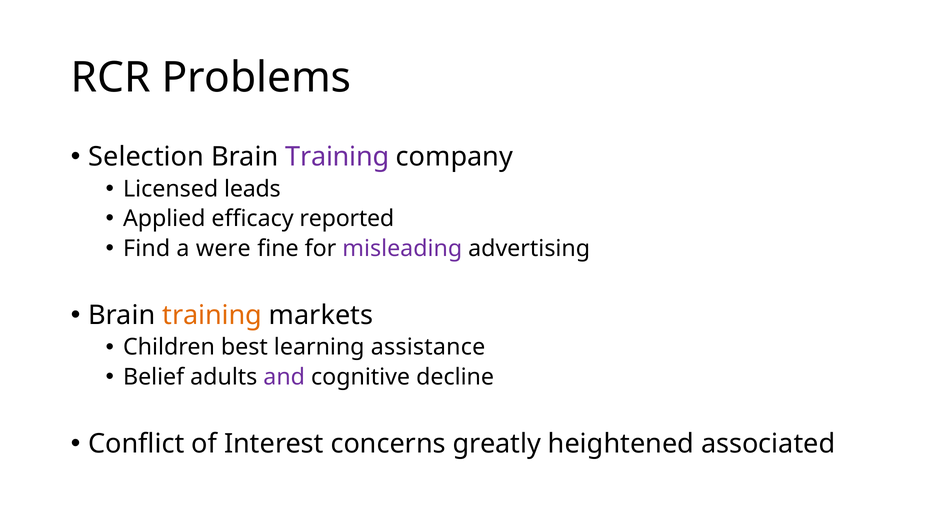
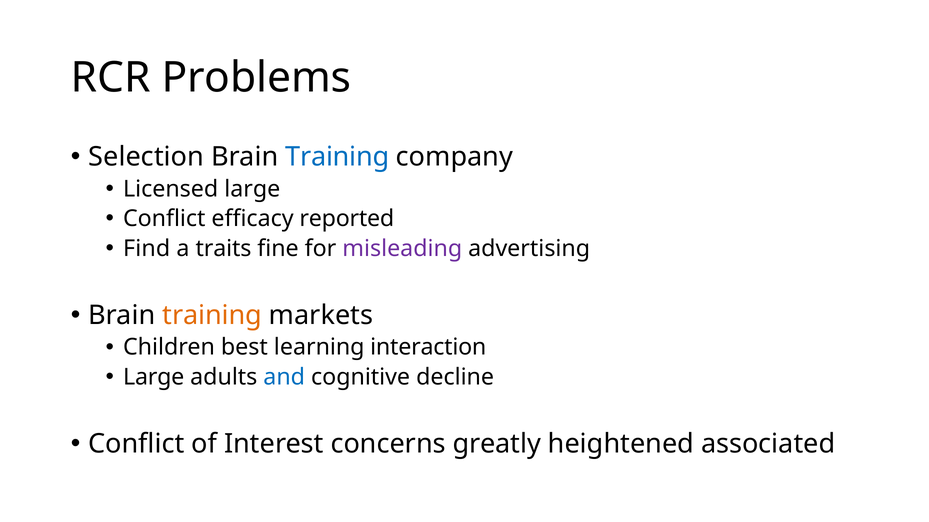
Training colour: purple -> blue (337, 157)
Licensed leads: leads -> large (252, 189)
Applied: Applied -> Conflict (164, 219)
were: were -> traits (223, 249)
assistance: assistance -> interaction (428, 348)
Belief: Belief -> Large (154, 378)
and colour: purple -> blue (284, 378)
